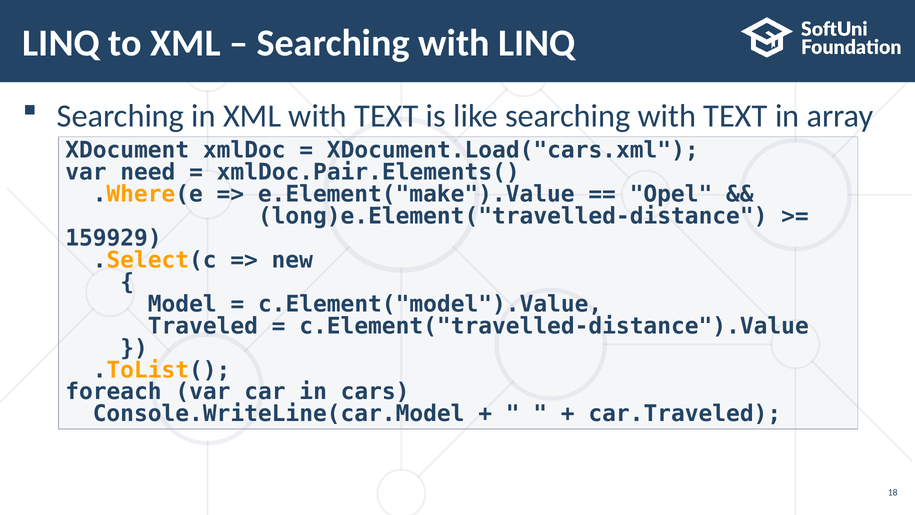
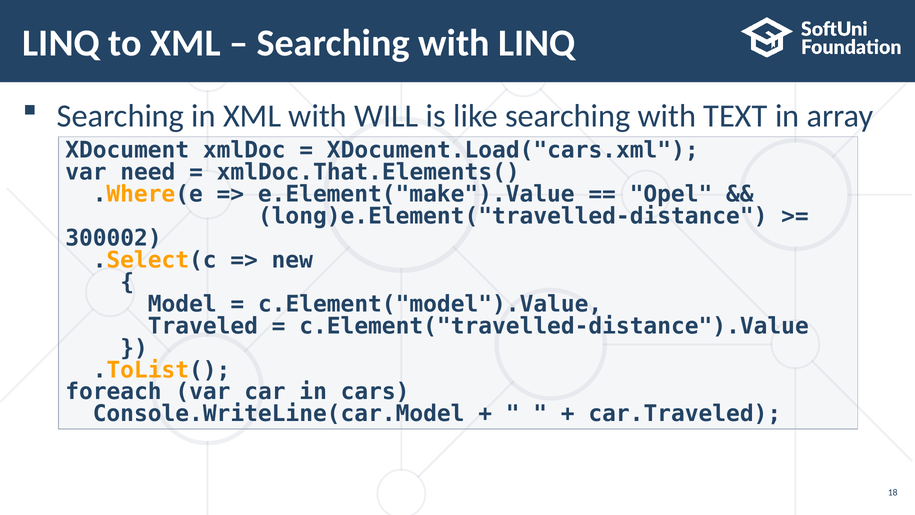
XML with TEXT: TEXT -> WILL (386, 116)
xmlDoc.Pair.Elements(: xmlDoc.Pair.Elements( -> xmlDoc.That.Elements( (368, 172)
159929: 159929 -> 300002 (113, 238)
